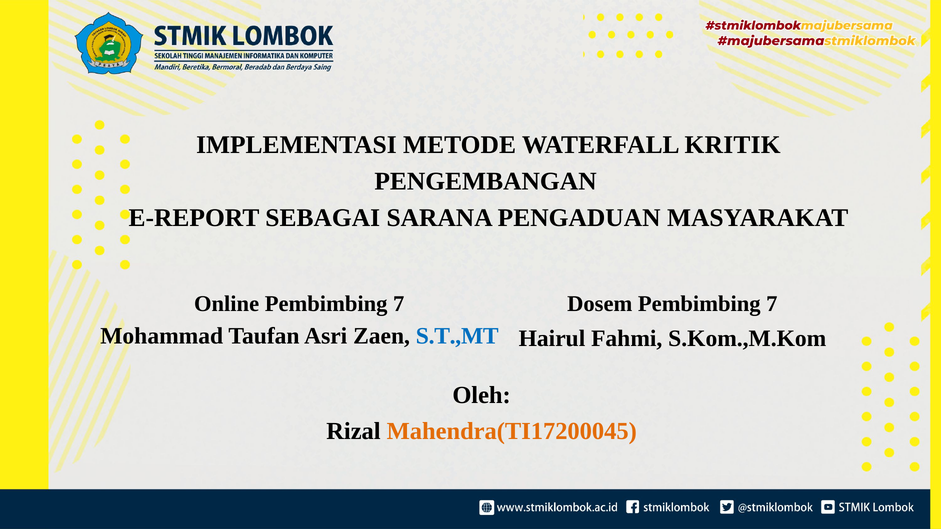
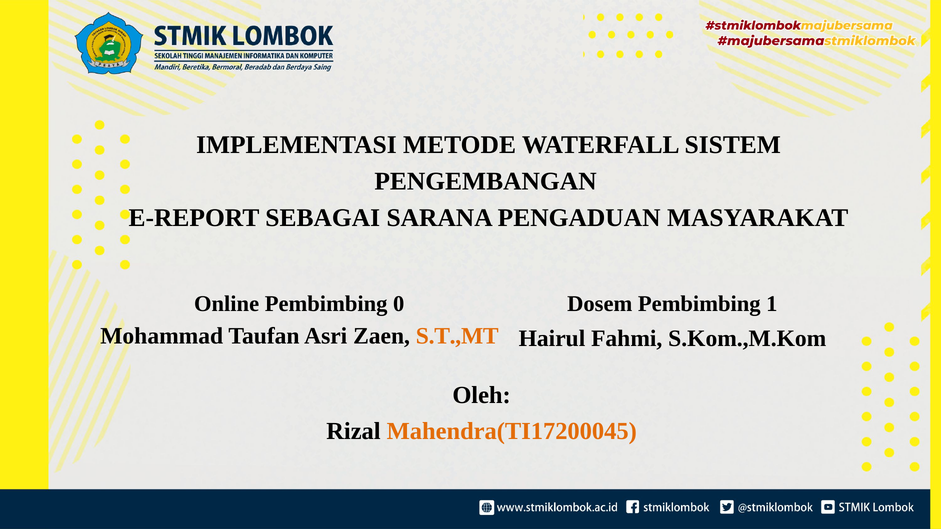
KRITIK: KRITIK -> SISTEM (733, 145)
7: 7 -> 0 (399, 304)
Dosem Pembimbing 7: 7 -> 1 (772, 304)
S.T.,MT colour: blue -> orange (457, 336)
